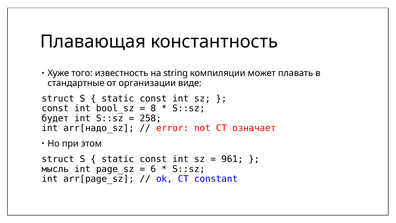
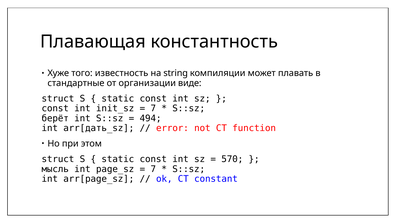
bool_sz: bool_sz -> init_sz (115, 108)
8: 8 -> 7 (153, 108)
будет: будет -> берёт (55, 118)
258: 258 -> 494 (151, 118)
arr[надо_sz: arr[надо_sz -> arr[дать_sz (99, 128)
означает: означает -> function (254, 128)
961: 961 -> 570 (232, 159)
6: 6 -> 7 (153, 169)
